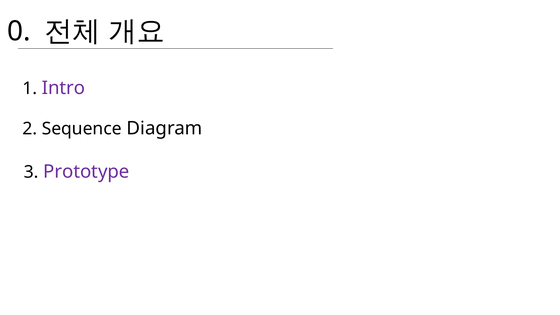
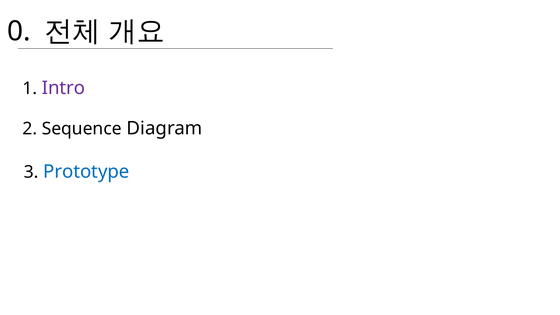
Prototype colour: purple -> blue (86, 172)
